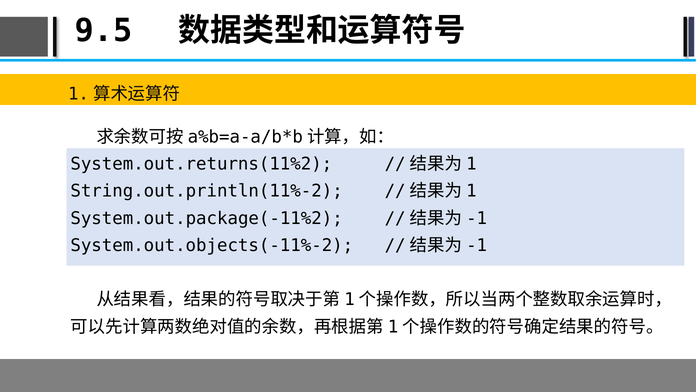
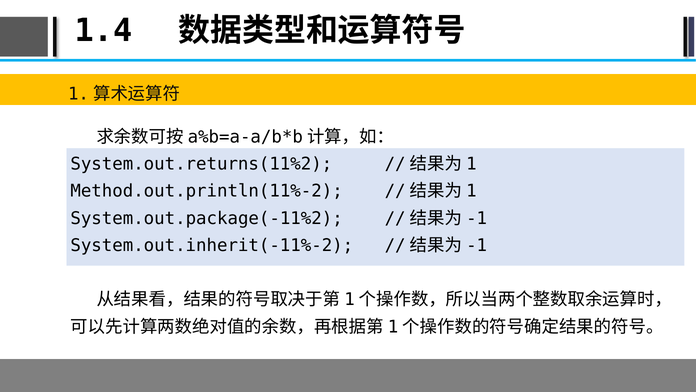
9.5: 9.5 -> 1.4 (104, 31)
String.out.println(11%-2: String.out.println(11%-2 -> Method.out.println(11%-2 (207, 191)
System.out.objects(-11%-2: System.out.objects(-11%-2 -> System.out.inherit(-11%-2 (212, 245)
